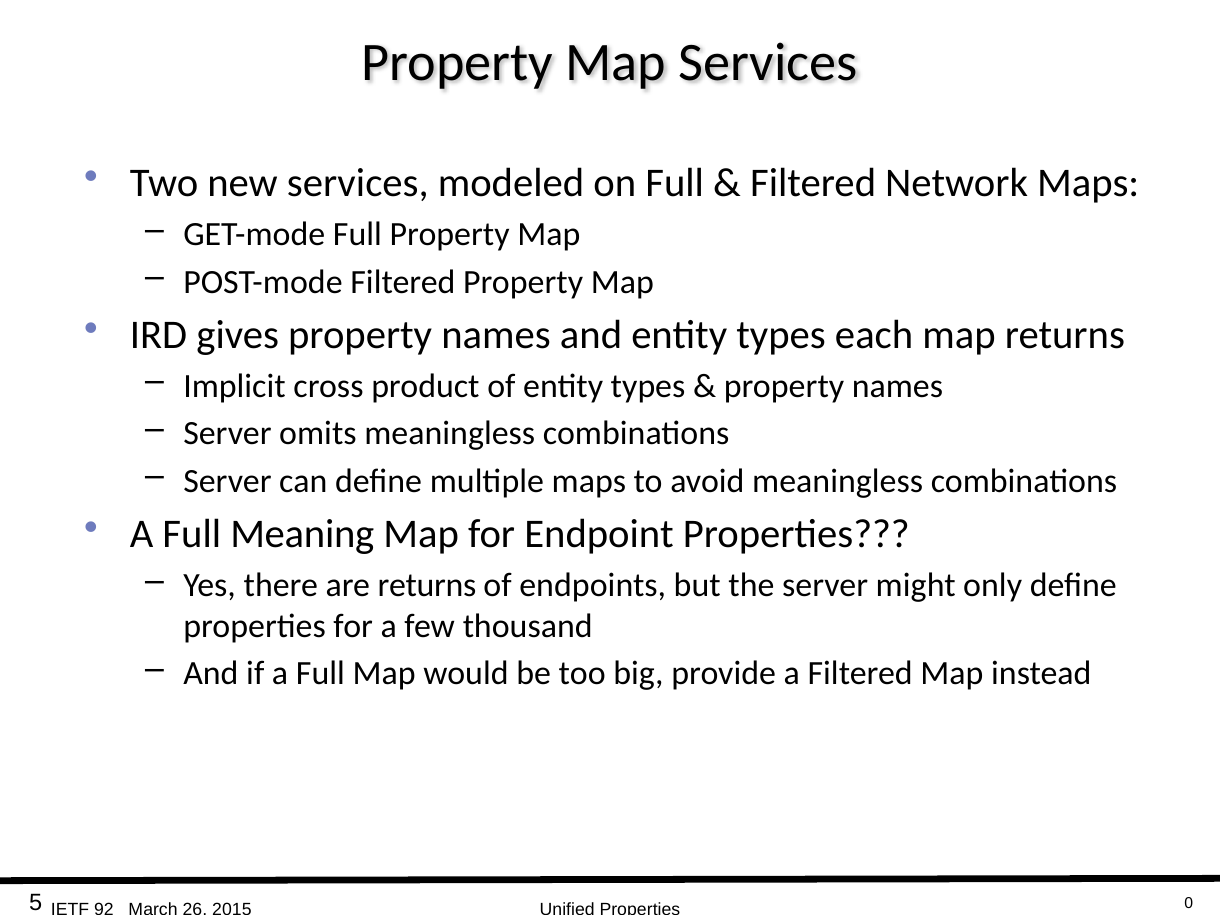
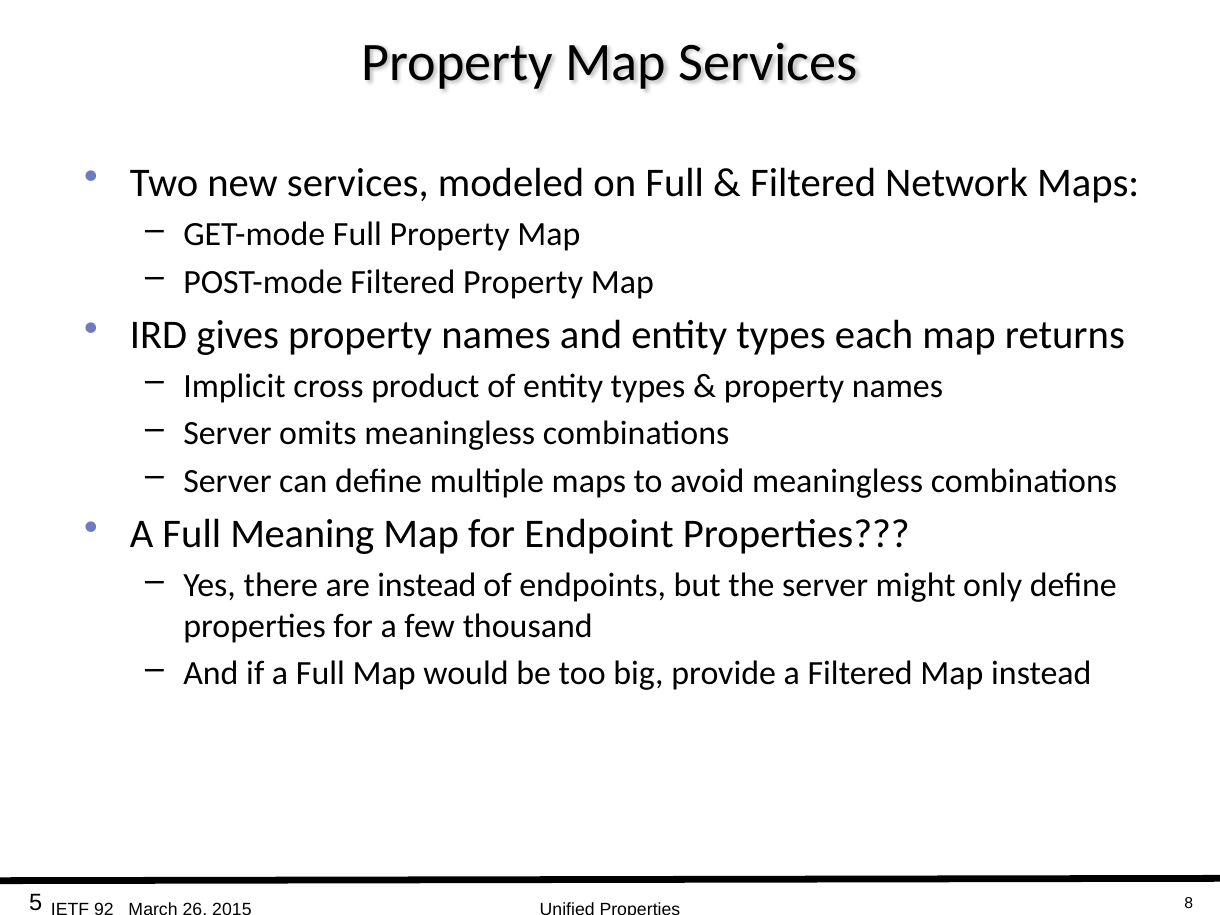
are returns: returns -> instead (427, 586)
0: 0 -> 8 (1189, 903)
